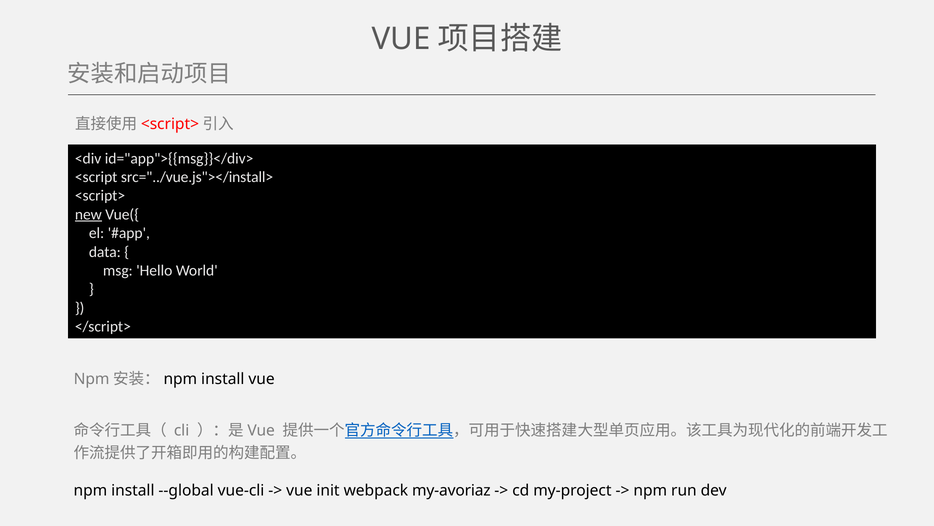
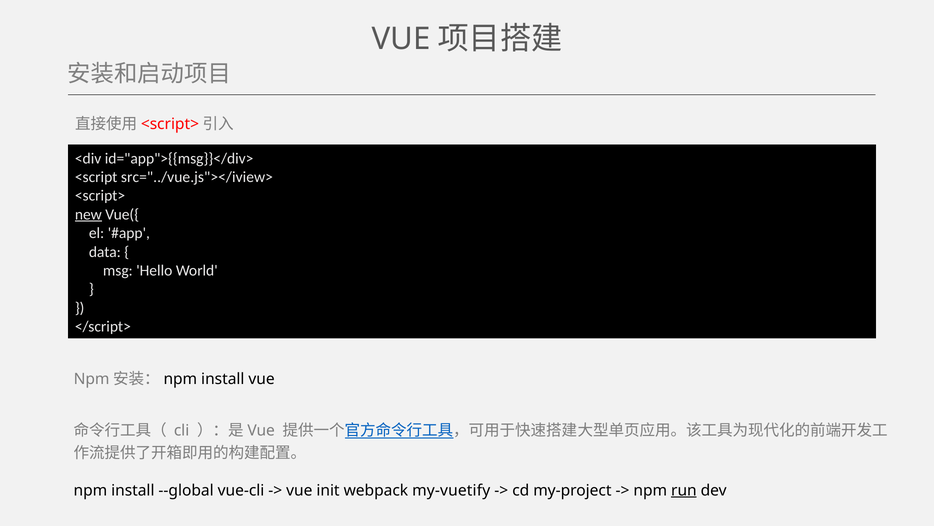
src="../vue.js"></install>: src="../vue.js"></install> -> src="../vue.js"></iview> (197, 177)
my-avoriaz: my-avoriaz -> my-vuetify (451, 490)
run underline: none -> present (684, 490)
